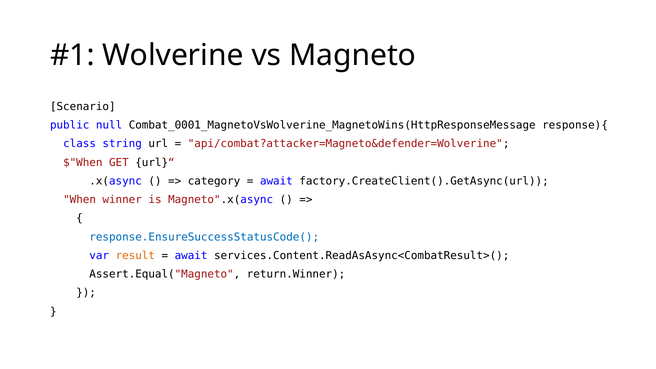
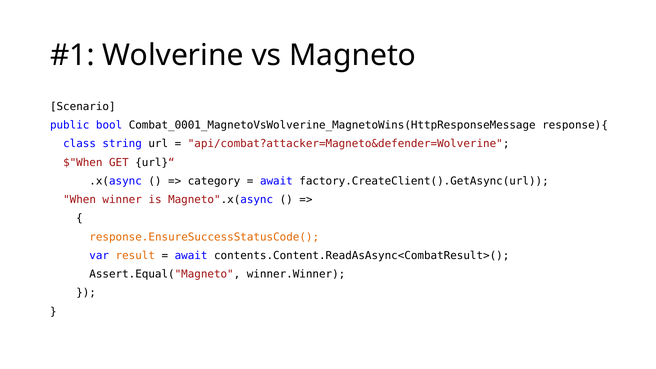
null: null -> bool (109, 125)
response.EnsureSuccessStatusCode( colour: blue -> orange (204, 237)
services.Content.ReadAsAsync<CombatResult>(: services.Content.ReadAsAsync<CombatResult>( -> contents.Content.ReadAsAsync<CombatResult>( (362, 256)
return.Winner: return.Winner -> winner.Winner (296, 274)
